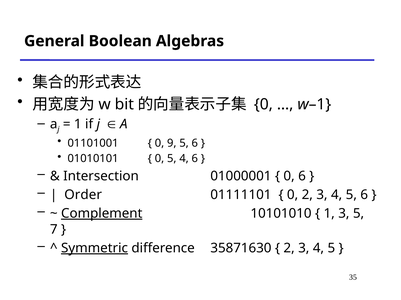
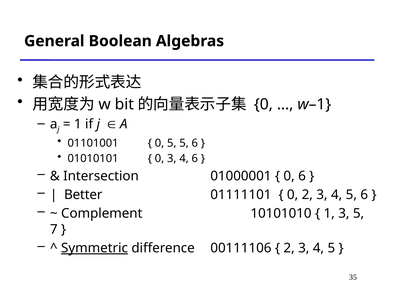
0 9: 9 -> 5 (172, 143)
0 5: 5 -> 3 (172, 159)
Order: Order -> Better (83, 195)
Complement underline: present -> none (102, 214)
35871630: 35871630 -> 00111106 (241, 249)
